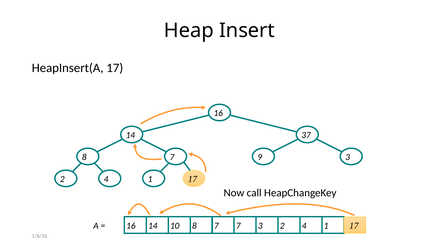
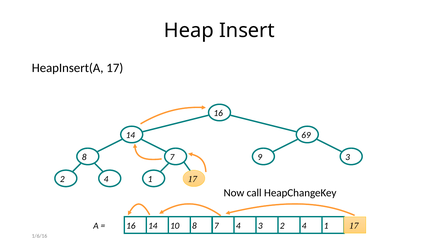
37: 37 -> 69 (306, 135)
10 8 7: 7 -> 4 (238, 226)
